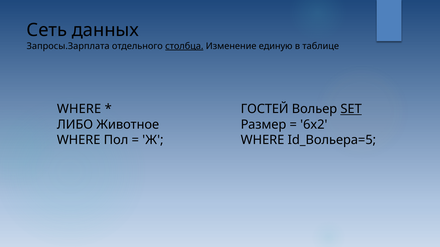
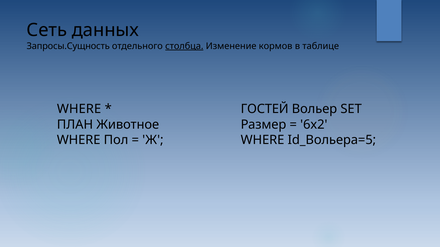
Запросы.Зарплата: Запросы.Зарплата -> Запросы.Сущность (68, 46)
единую: единую -> кормов (276, 46)
SET underline: present -> none (351, 109)
ЛИБО: ЛИБО -> ПЛАН (75, 125)
